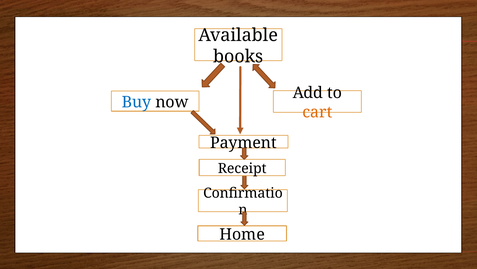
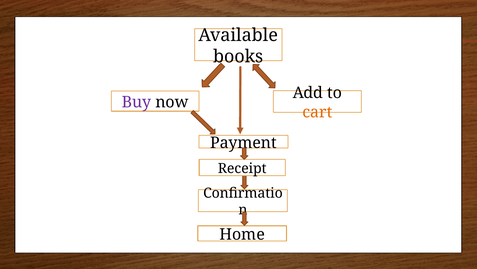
Buy colour: blue -> purple (137, 102)
